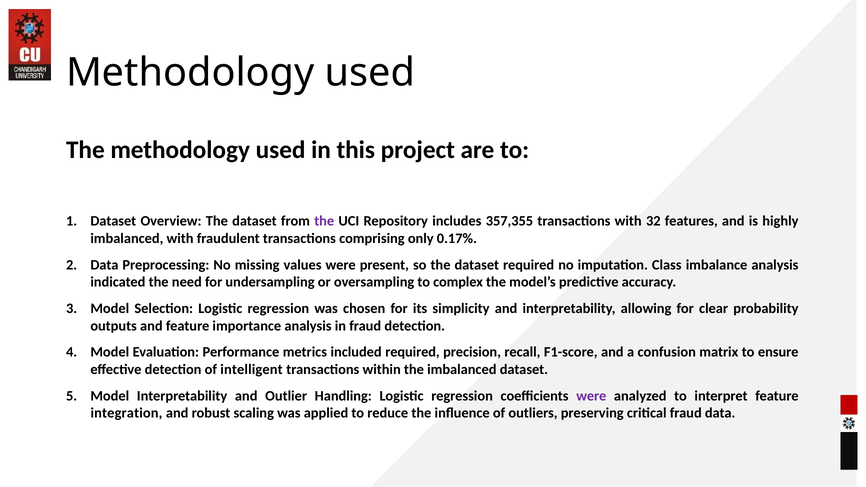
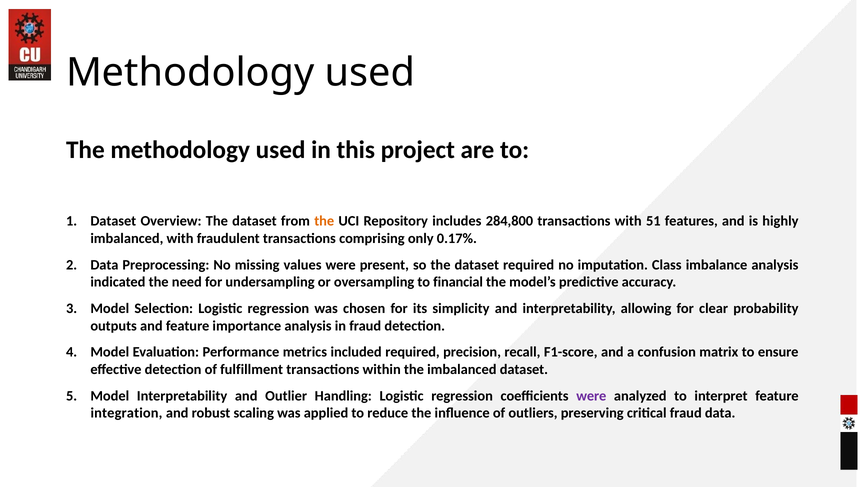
the colour: purple -> orange (324, 221)
357,355: 357,355 -> 284,800 (509, 221)
32: 32 -> 51 (653, 221)
complex: complex -> financial (458, 282)
intelligent: intelligent -> fulfillment (252, 370)
